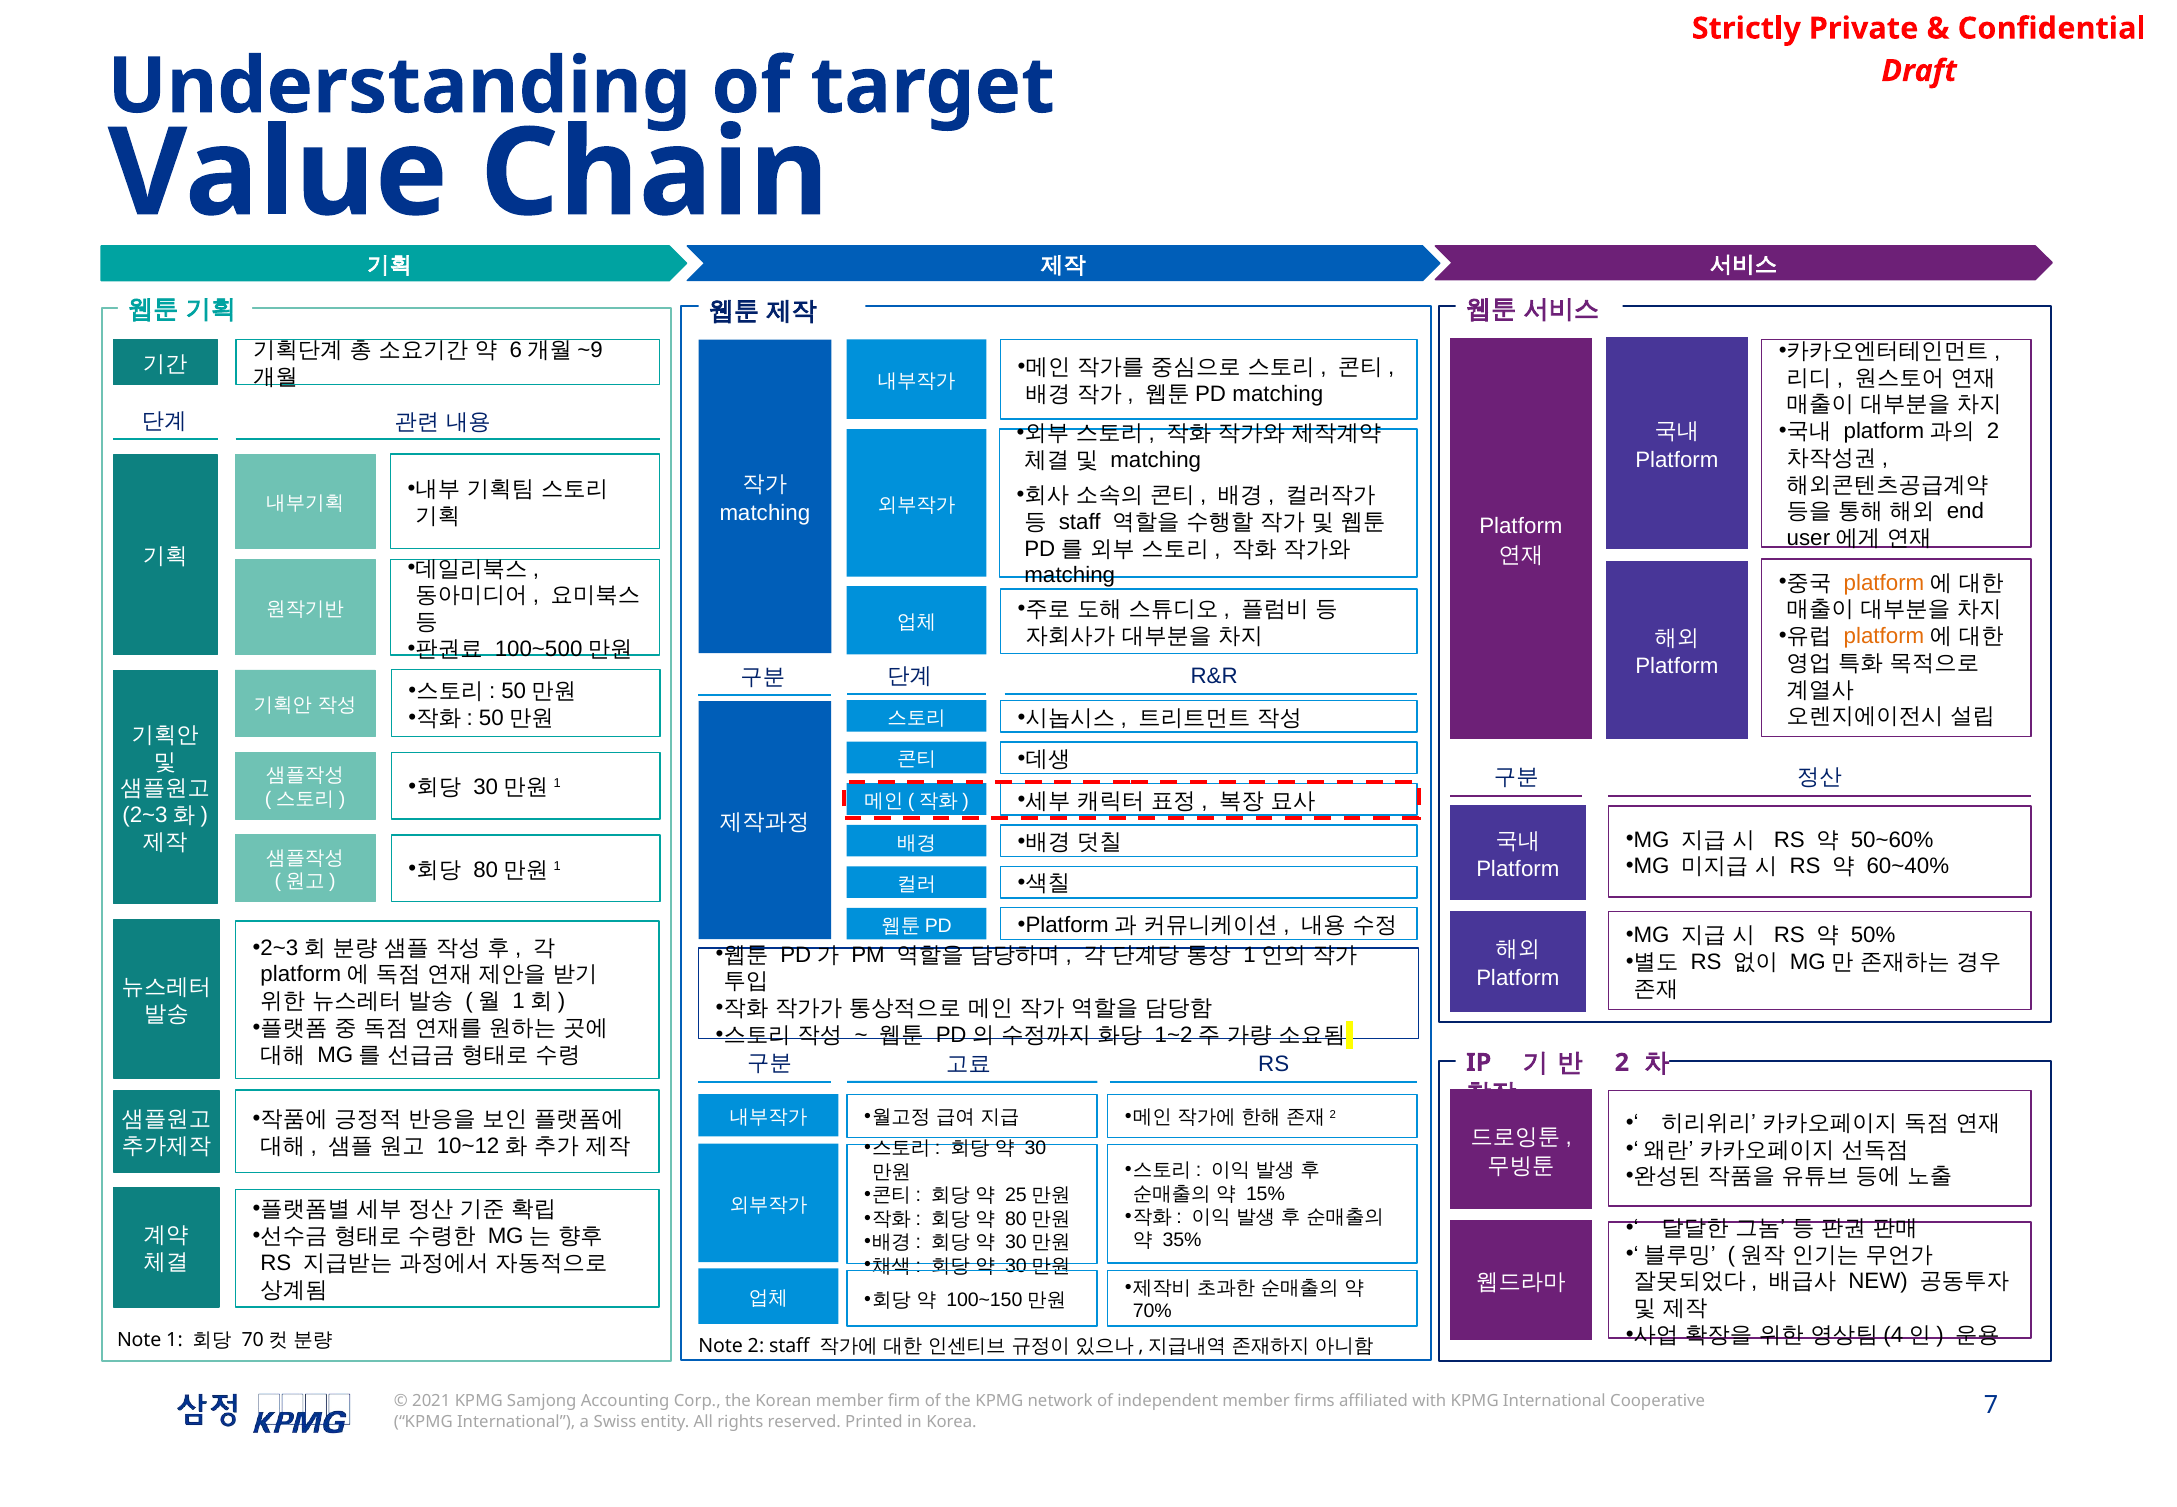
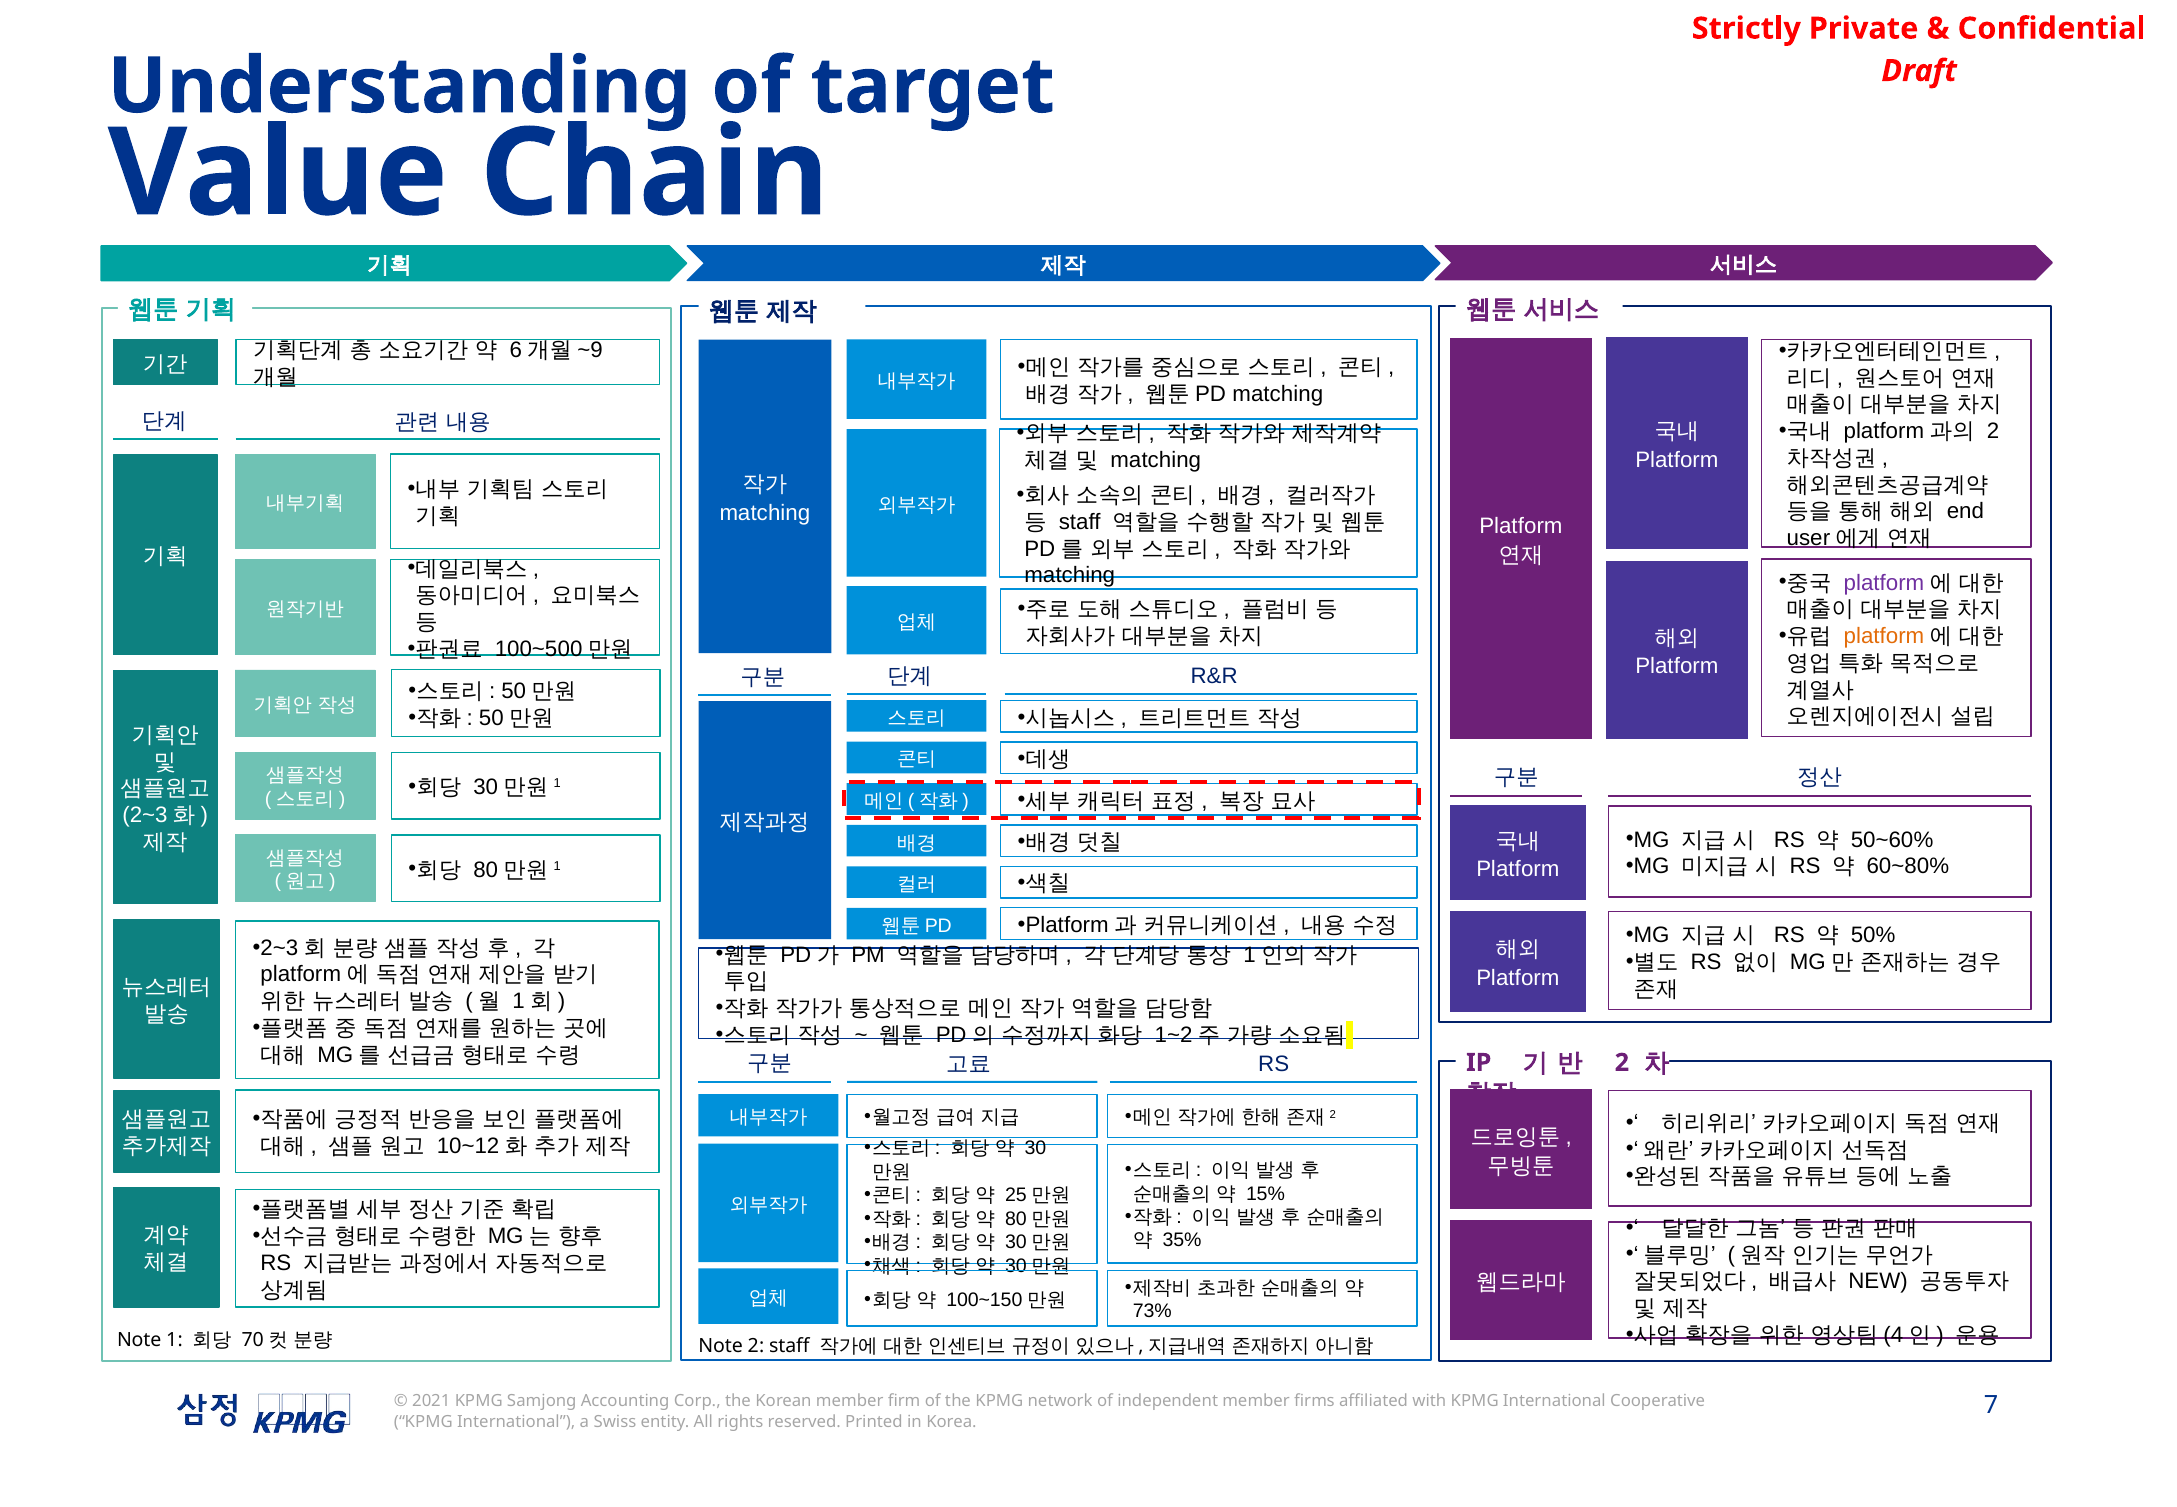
platform colour: orange -> purple (1884, 583)
60~40%: 60~40% -> 60~80% (1908, 867)
70%: 70% -> 73% (1152, 1312)
